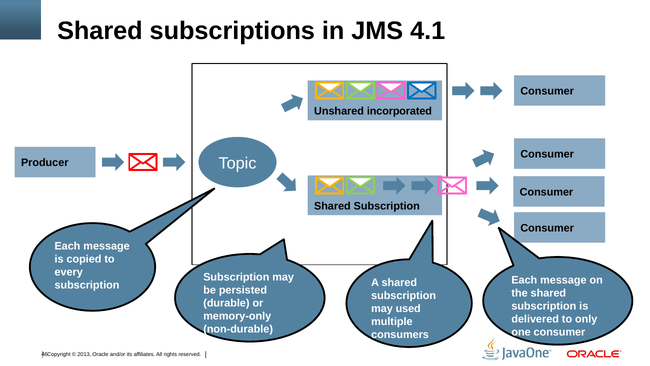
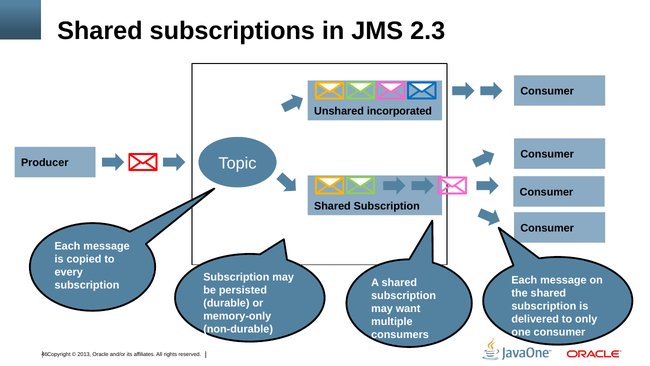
4.1: 4.1 -> 2.3 (428, 31)
used: used -> want (408, 308)
